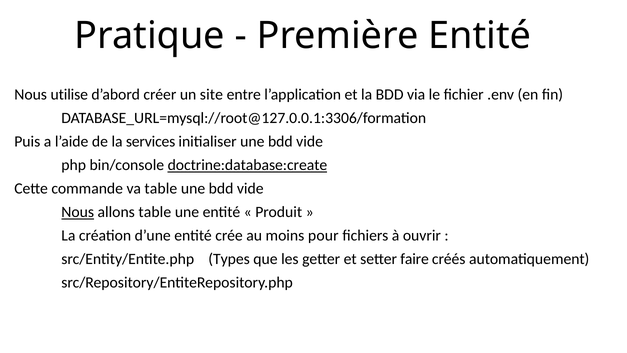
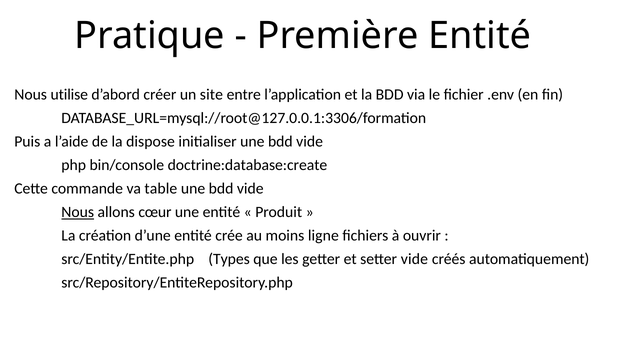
services: services -> dispose (151, 142)
doctrine:database:create underline: present -> none (247, 165)
allons table: table -> cœur (155, 212)
pour: pour -> ligne (323, 235)
setter faire: faire -> vide (414, 259)
